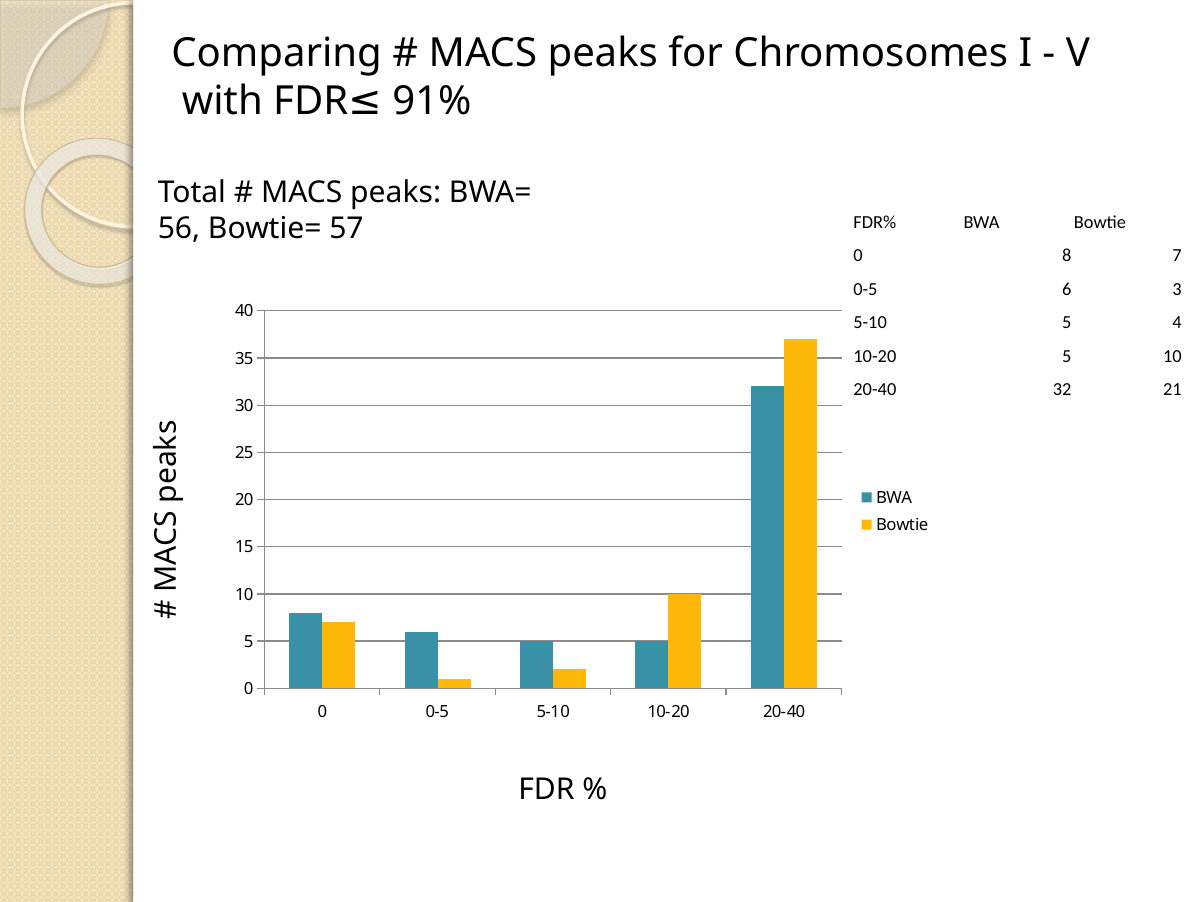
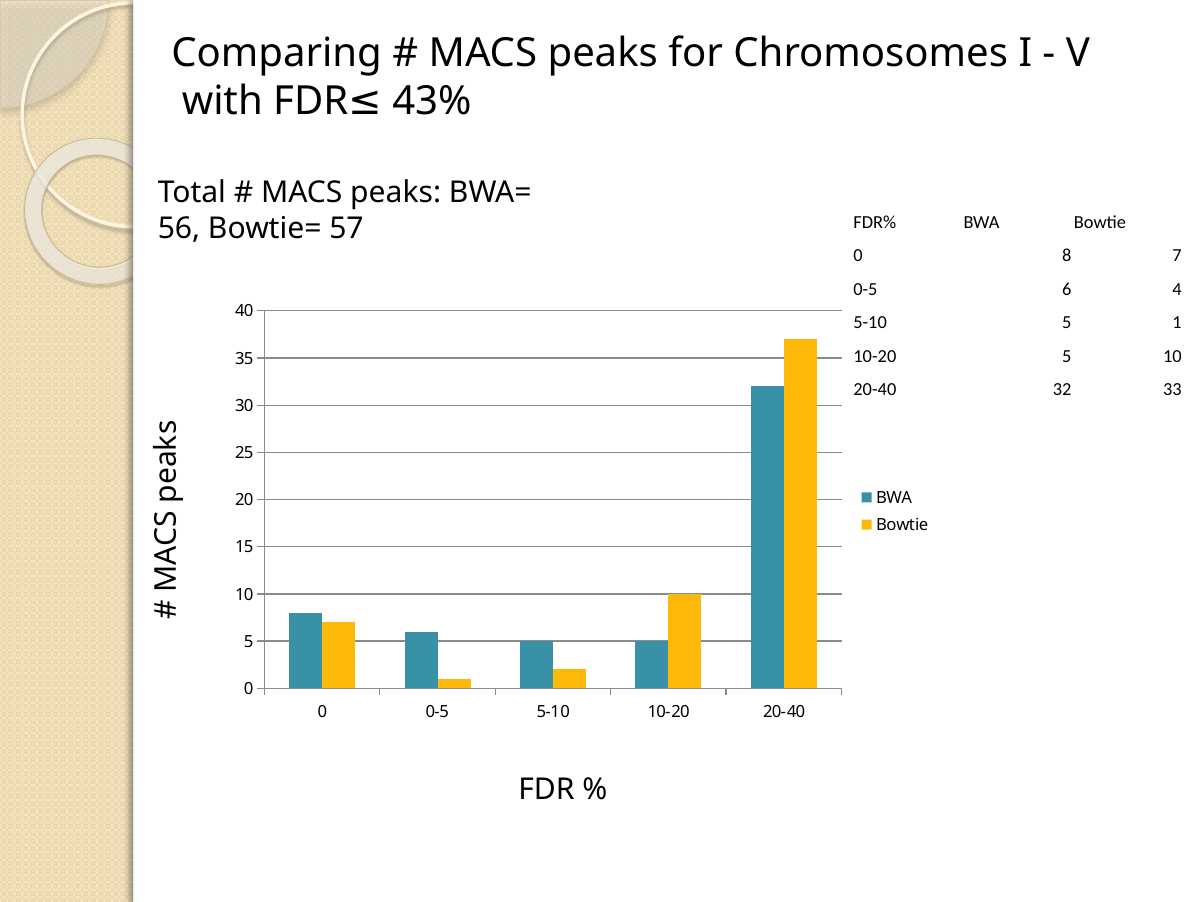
91%: 91% -> 43% (432, 101)
3: 3 -> 4 (1177, 289)
4: 4 -> 1 (1177, 323)
21: 21 -> 33 (1172, 390)
